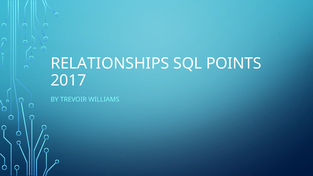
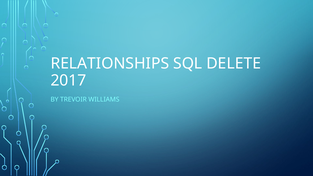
POINTS: POINTS -> DELETE (234, 63)
